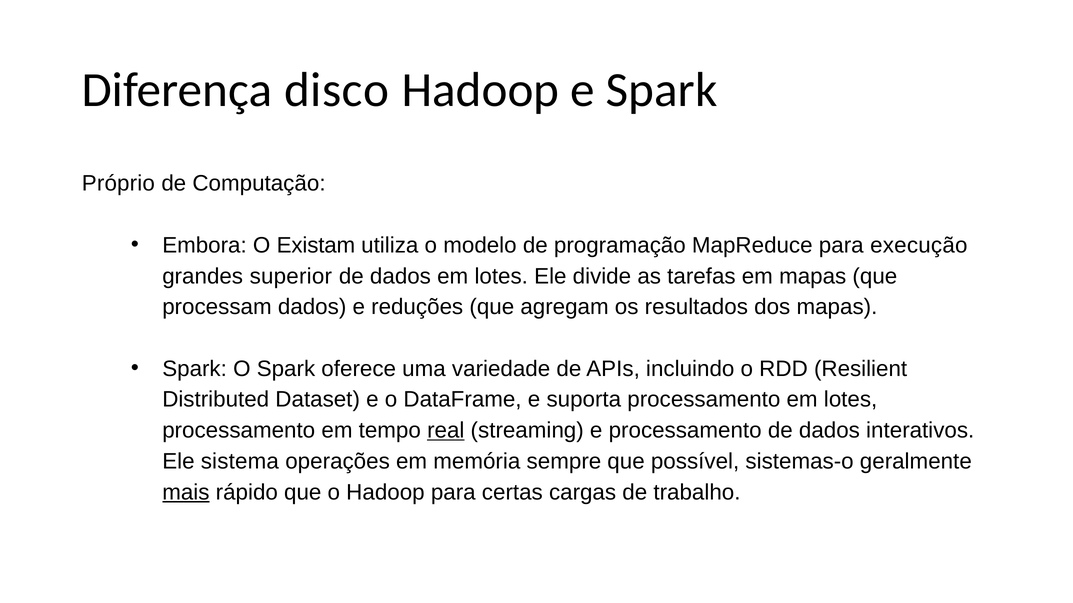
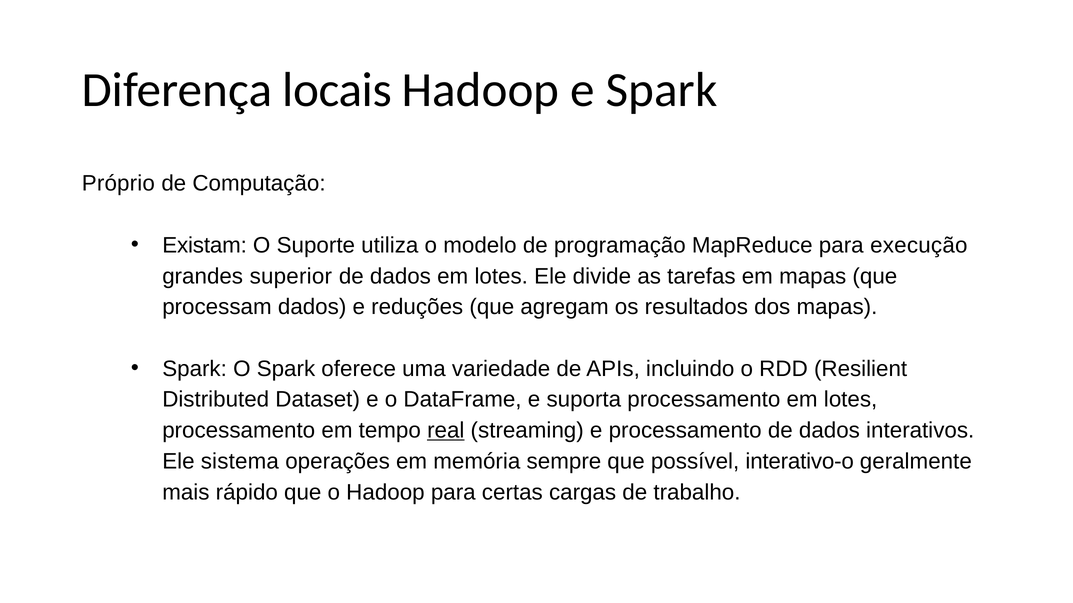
disco: disco -> locais (337, 90)
Embora: Embora -> Existam (205, 246)
Existam: Existam -> Suporte (316, 246)
sistemas-o: sistemas-o -> interativo-o (800, 462)
mais underline: present -> none (186, 493)
